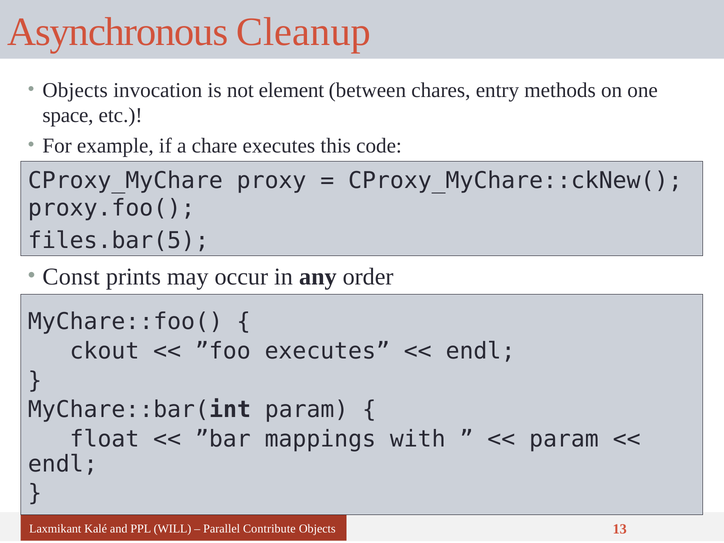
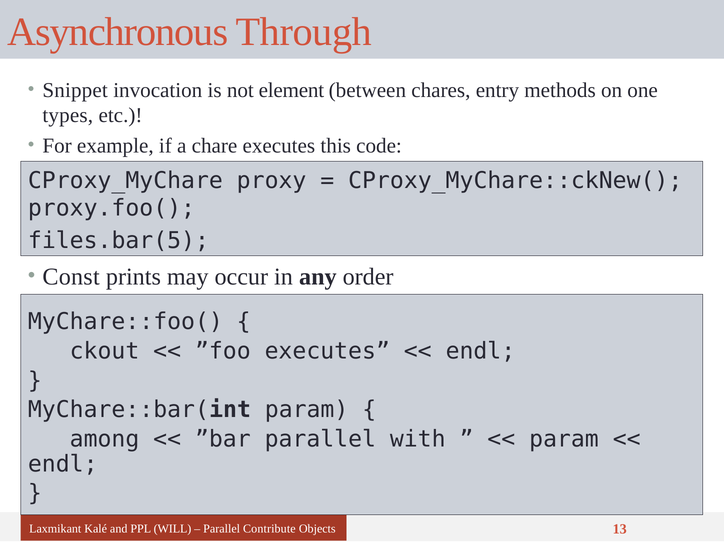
Cleanup: Cleanup -> Through (304, 32)
Objects: Objects -> Snippet (75, 90)
space: space -> types (68, 115)
float: float -> among (105, 439)
”bar mappings: mappings -> parallel (320, 439)
